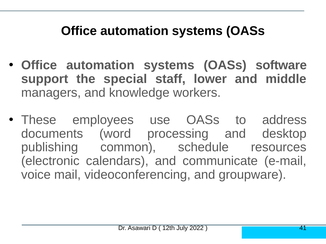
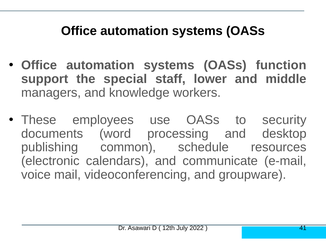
software: software -> function (281, 65)
address: address -> security (284, 120)
